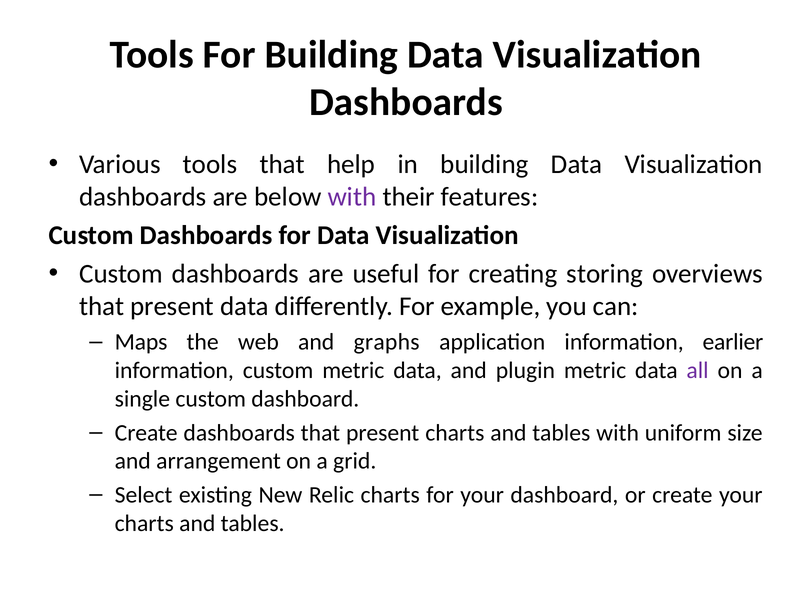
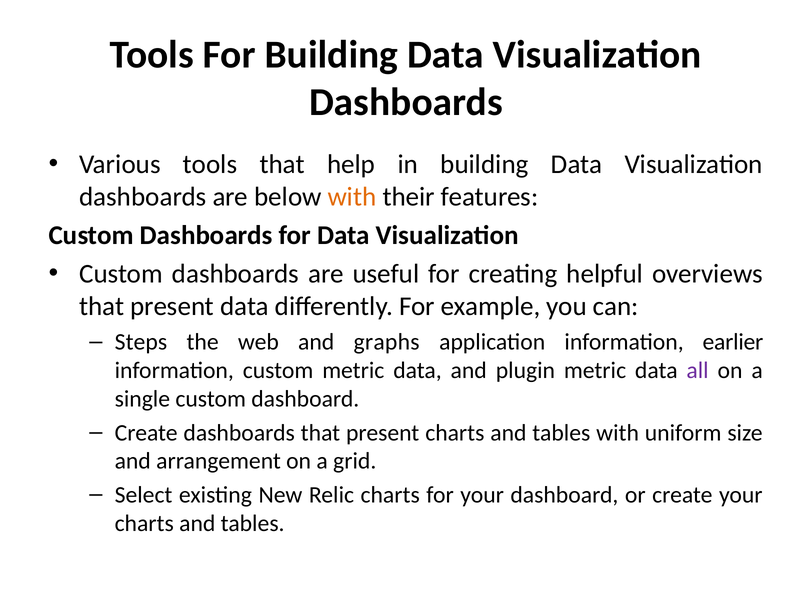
with colour: purple -> orange (352, 197)
storing: storing -> helpful (605, 274)
Maps: Maps -> Steps (141, 342)
